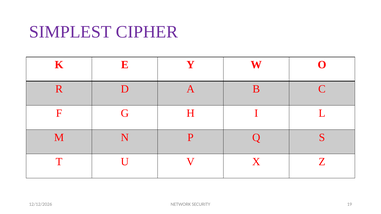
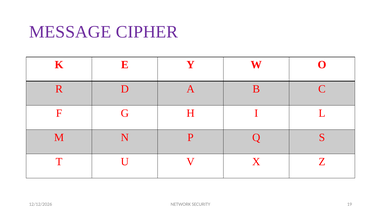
SIMPLEST: SIMPLEST -> MESSAGE (70, 32)
